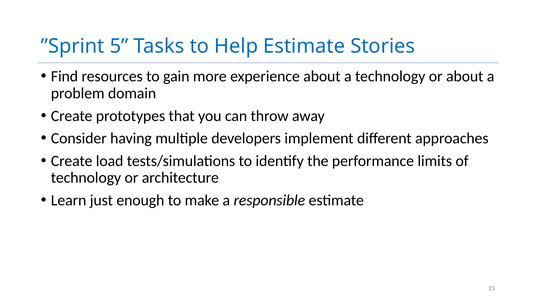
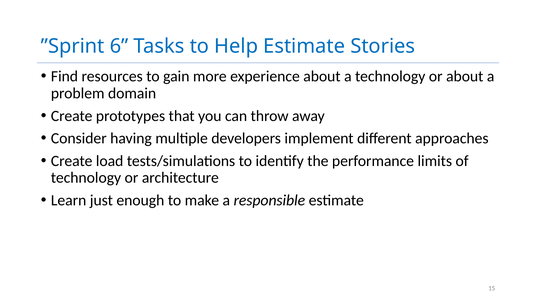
5: 5 -> 6 (119, 46)
